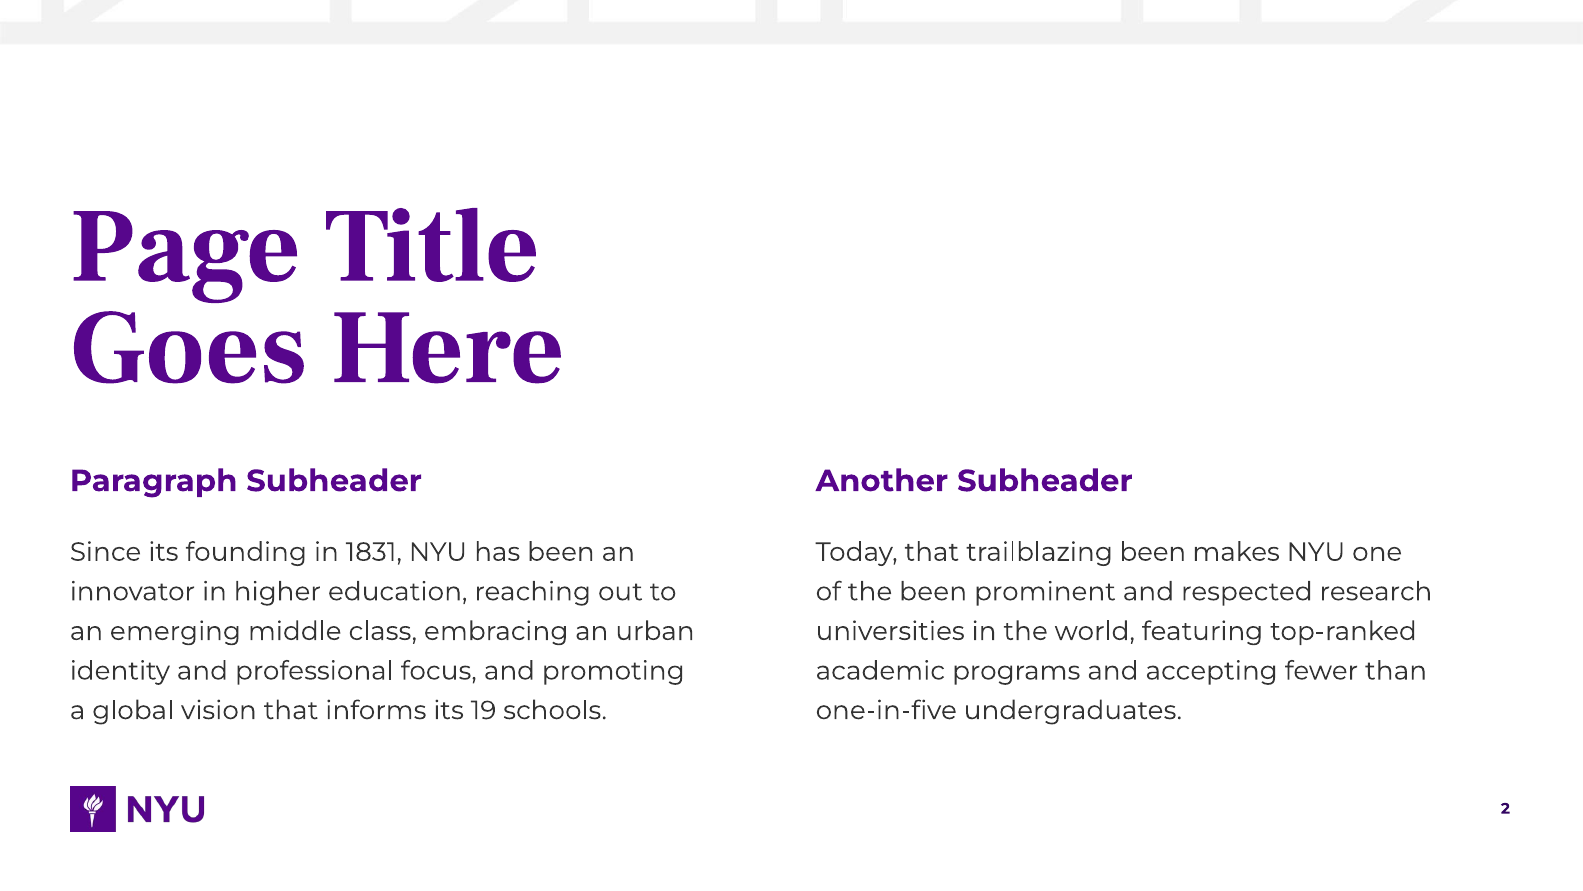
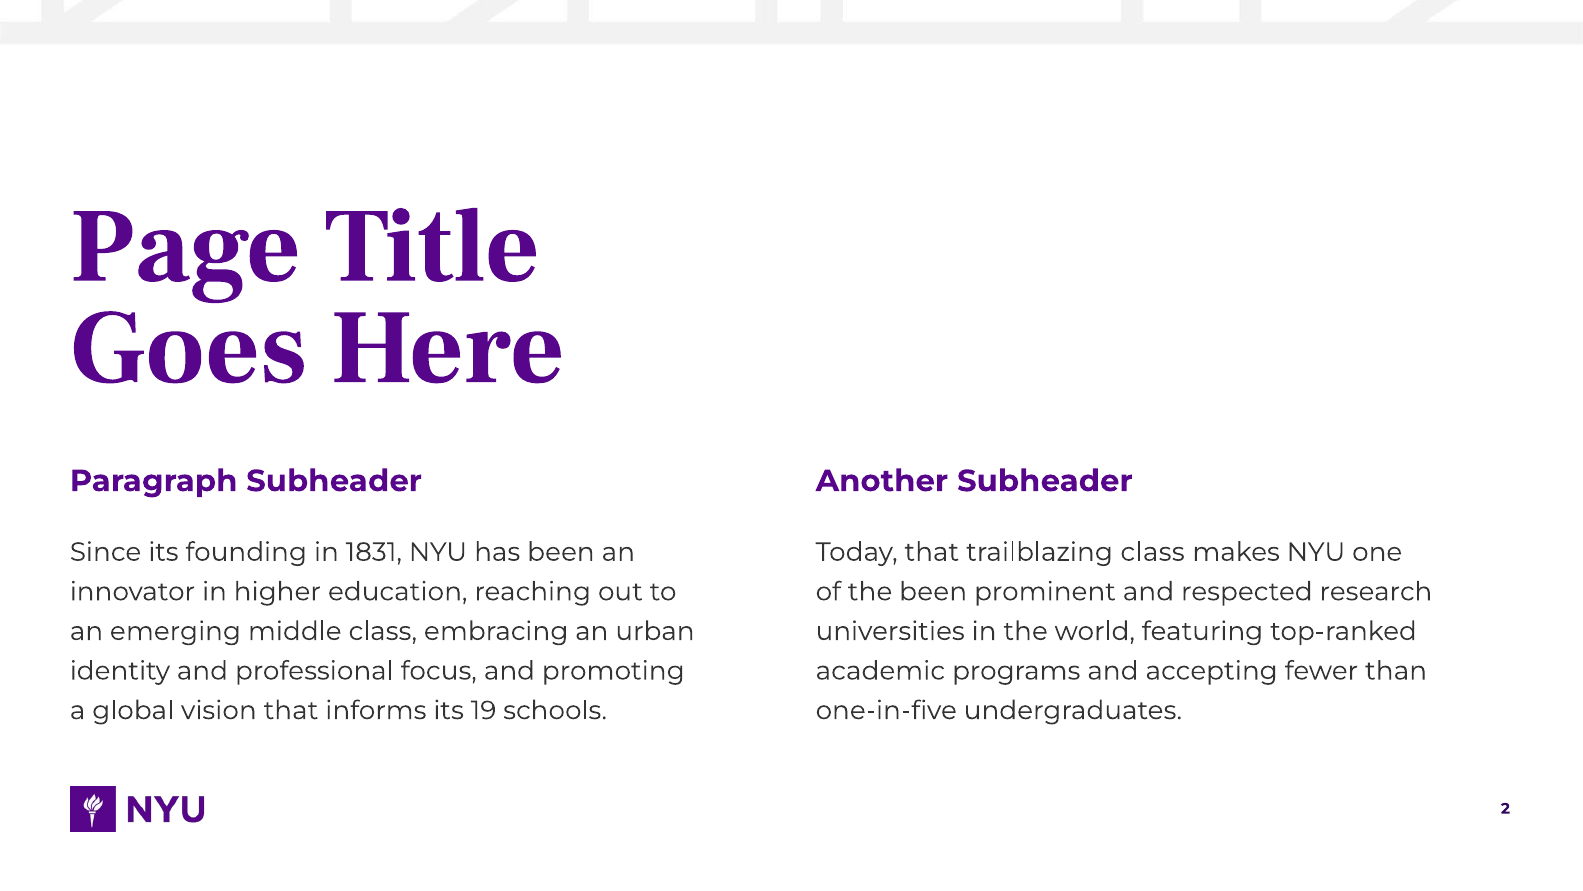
trailblazing been: been -> class (1153, 552)
